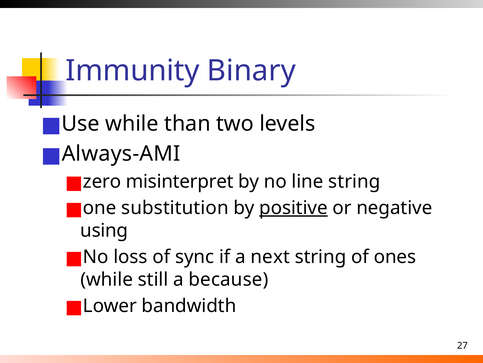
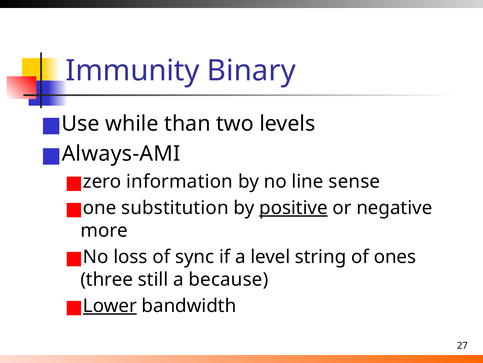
misinterpret: misinterpret -> information (180, 181)
line string: string -> sense (354, 181)
using: using -> more (104, 230)
next: next -> level (270, 256)
while: while -> three (107, 279)
Lower underline: none -> present (110, 305)
